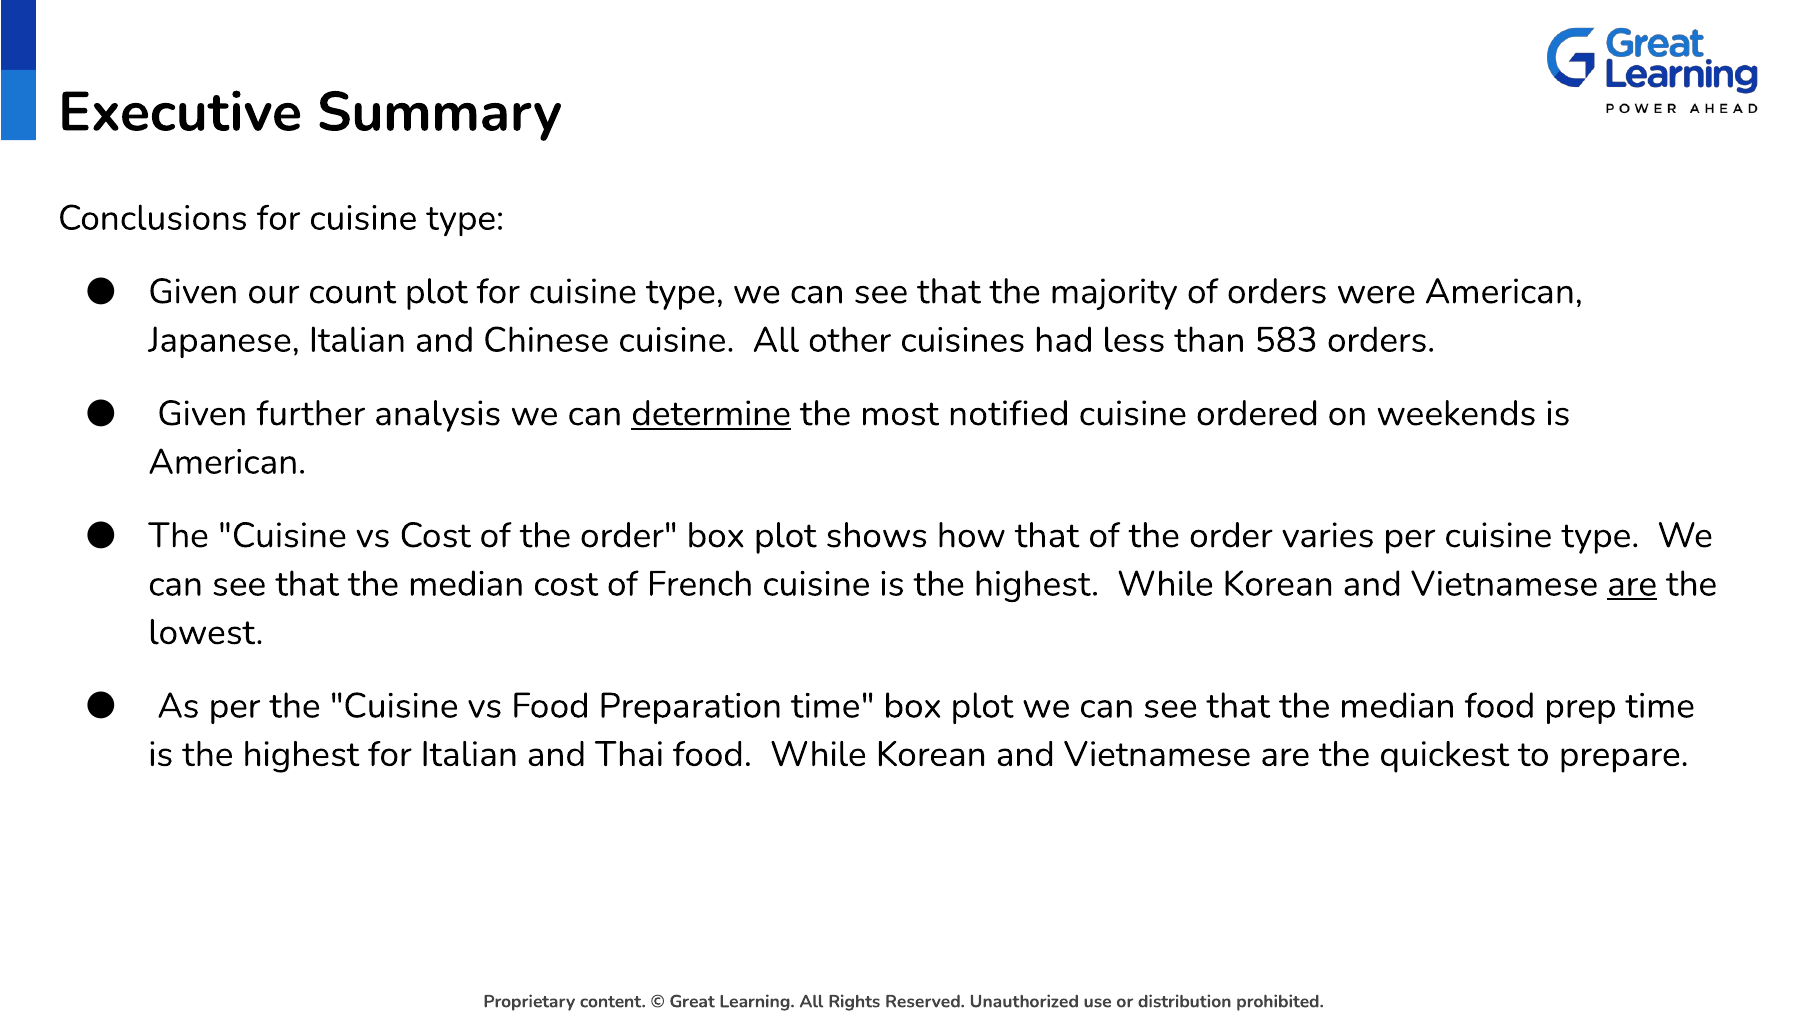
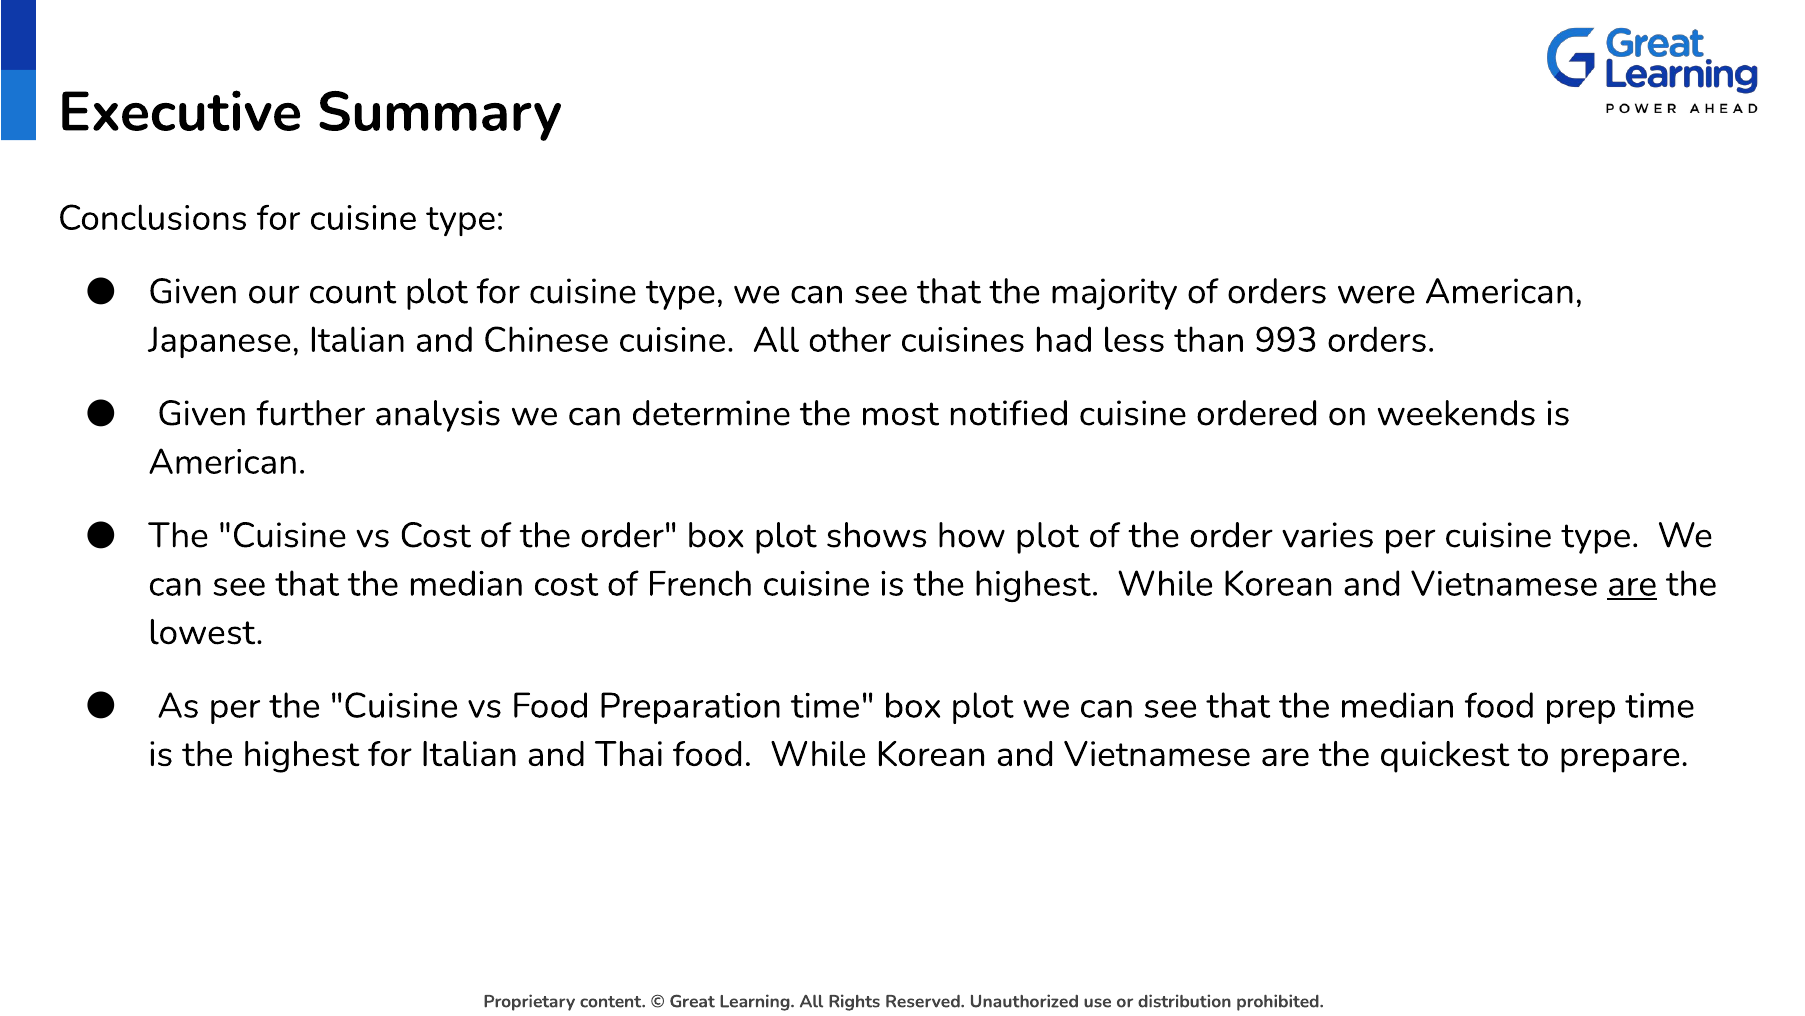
583: 583 -> 993 (1286, 340)
determine underline: present -> none (711, 413)
how that: that -> plot (1047, 535)
